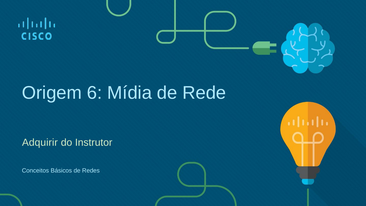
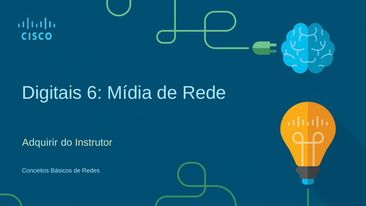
Origem: Origem -> Digitais (52, 93)
